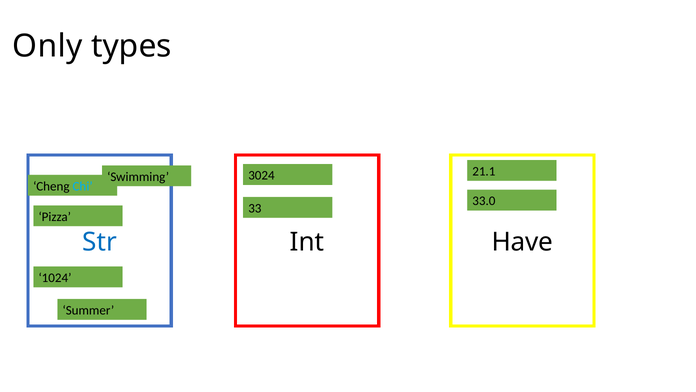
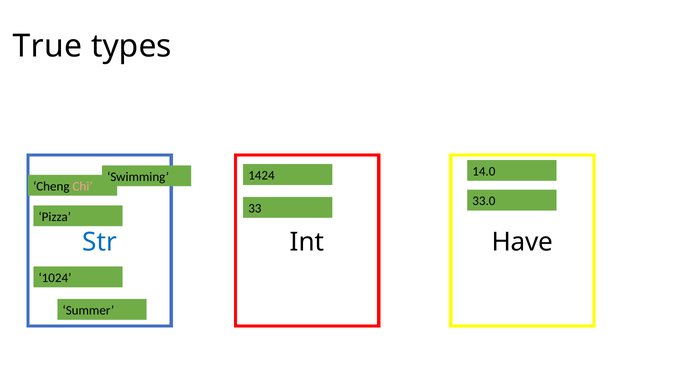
Only: Only -> True (47, 46)
21.1: 21.1 -> 14.0 (484, 171)
3024: 3024 -> 1424 (261, 175)
Chi colour: light blue -> pink (83, 186)
